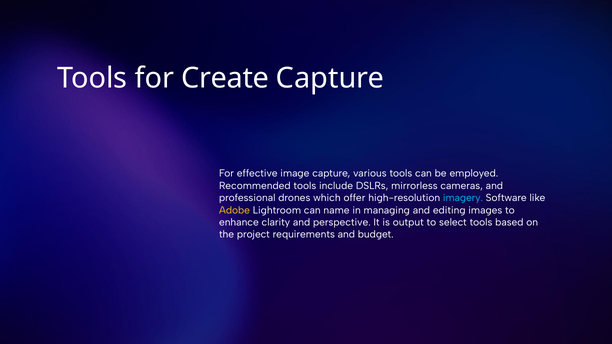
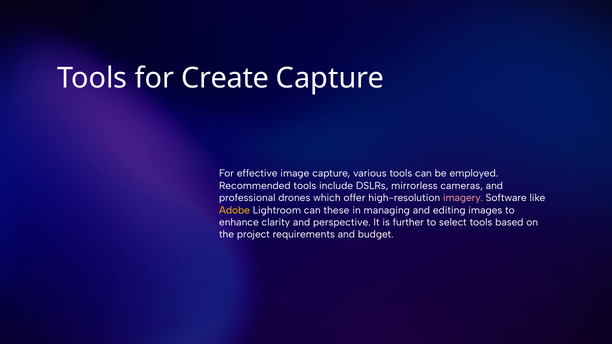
imagery colour: light blue -> pink (463, 198)
name: name -> these (336, 210)
output: output -> further (408, 223)
